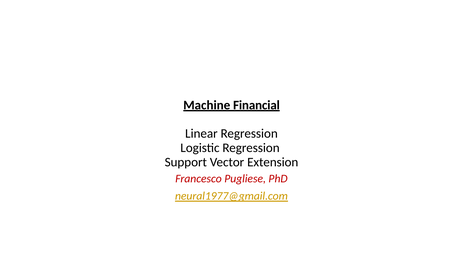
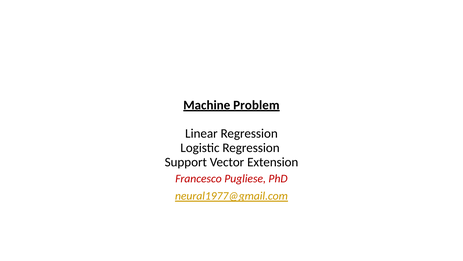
Financial: Financial -> Problem (256, 105)
